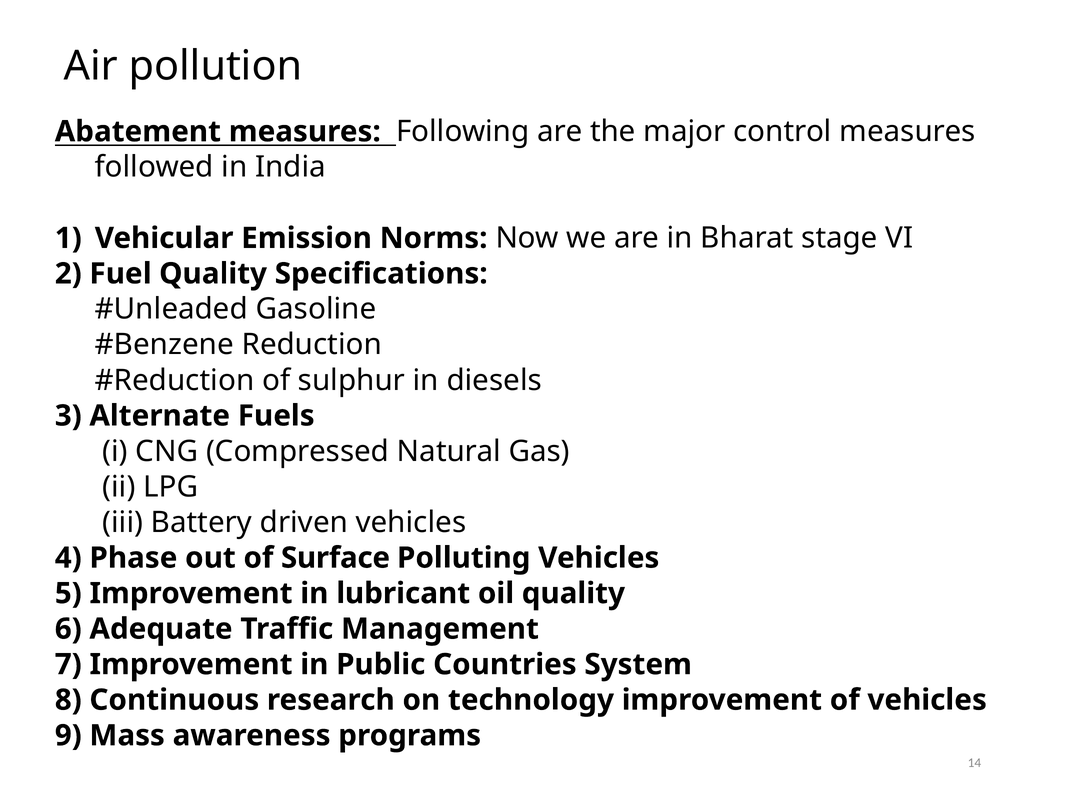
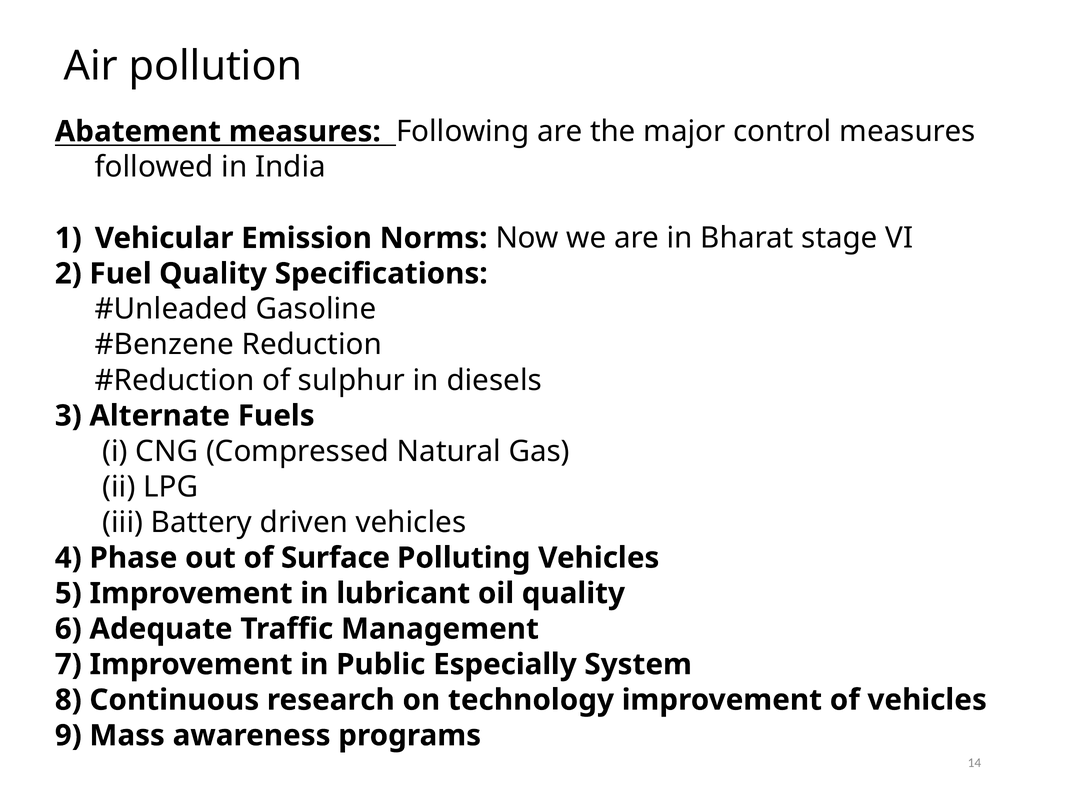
Countries: Countries -> Especially (505, 664)
